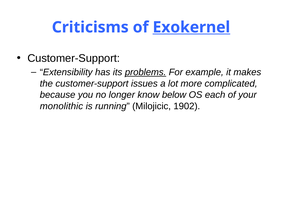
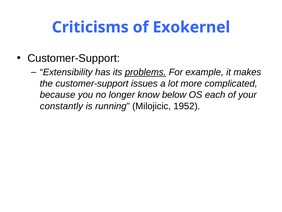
Exokernel underline: present -> none (191, 27)
monolithic: monolithic -> constantly (61, 106)
1902: 1902 -> 1952 (187, 106)
